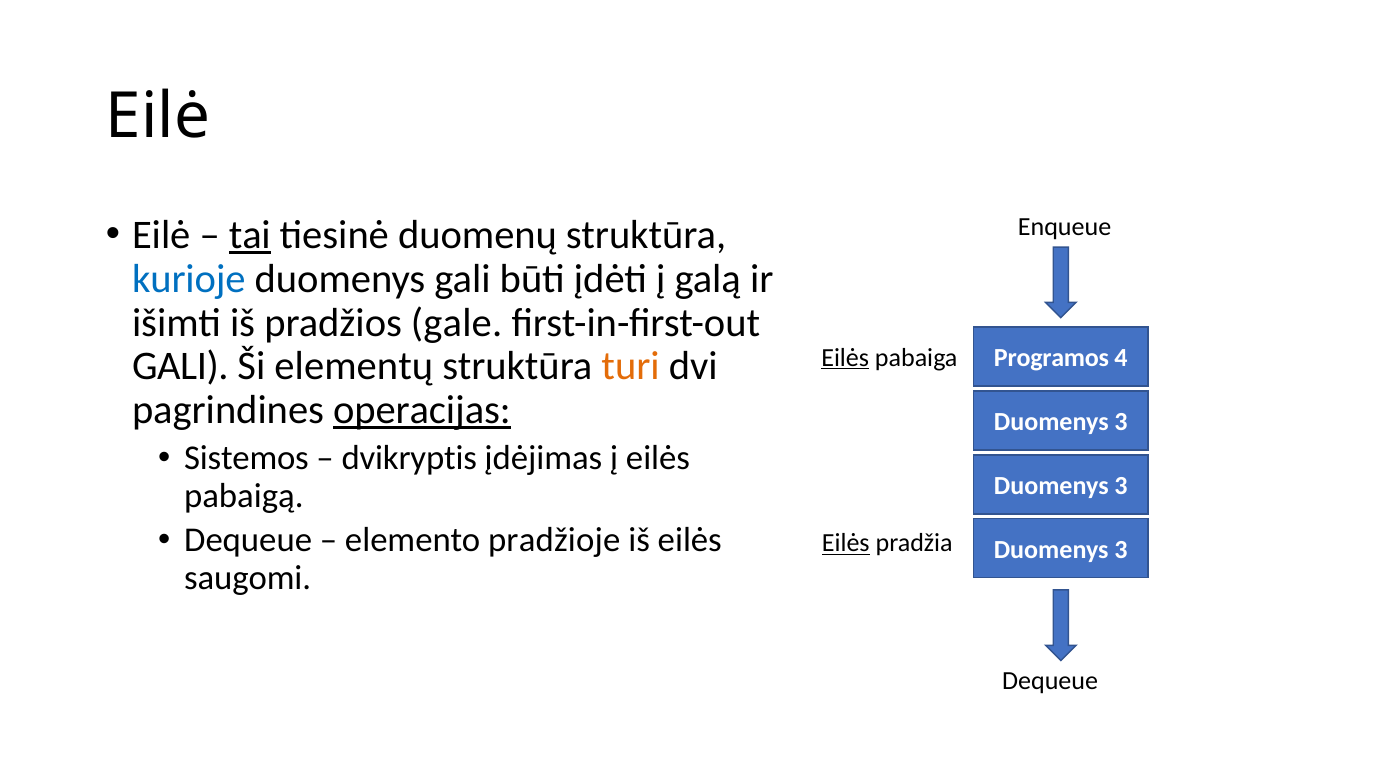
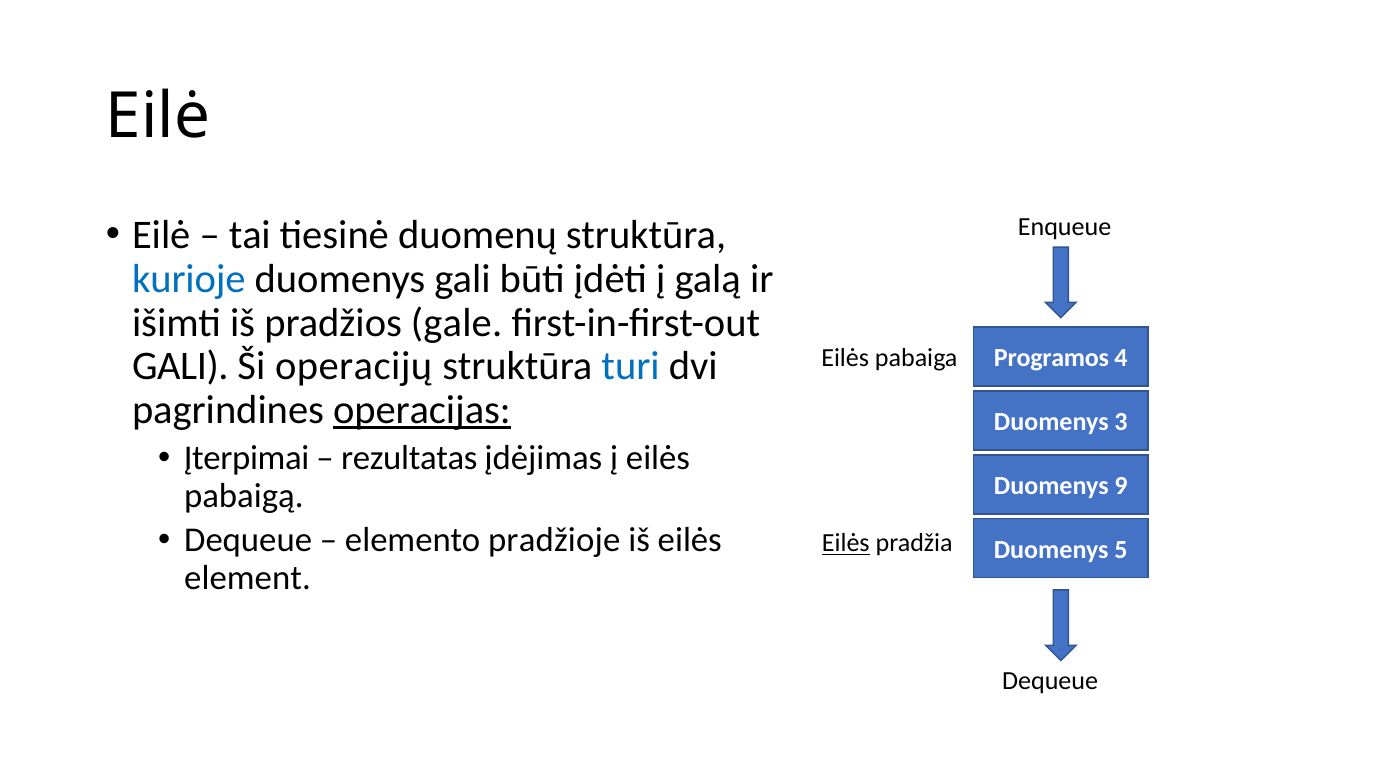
tai underline: present -> none (250, 235)
Eilės underline: present -> none (845, 357)
elementų: elementų -> operacijų (354, 366)
turi colour: orange -> blue (631, 366)
Sistemos: Sistemos -> Įterpimai (247, 458)
dvikryptis: dvikryptis -> rezultatas (409, 458)
3: 3 -> 9 (1121, 486)
3: 3 -> 5 (1121, 550)
saugomi: saugomi -> element (248, 578)
